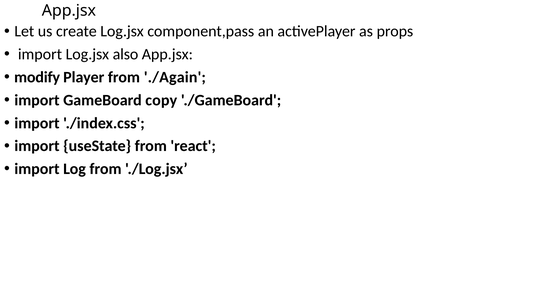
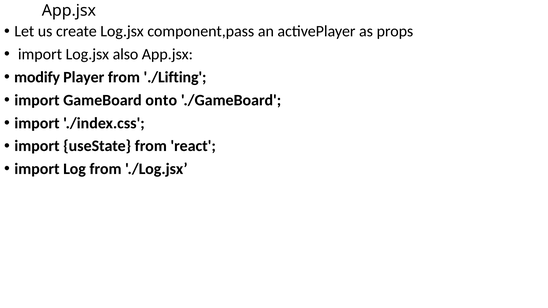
./Again: ./Again -> ./Lifting (175, 77)
copy: copy -> onto (161, 100)
